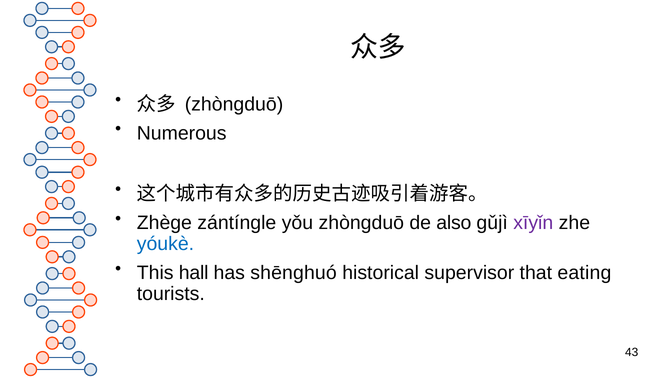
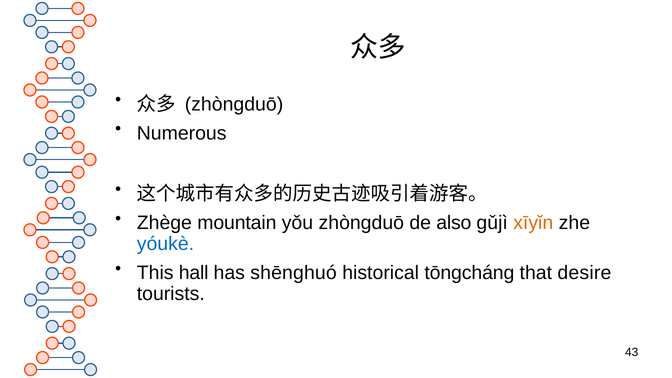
zántíngle: zántíngle -> mountain (237, 223)
xīyǐn colour: purple -> orange (533, 223)
supervisor: supervisor -> tōngcháng (469, 273)
eating: eating -> desire (584, 273)
